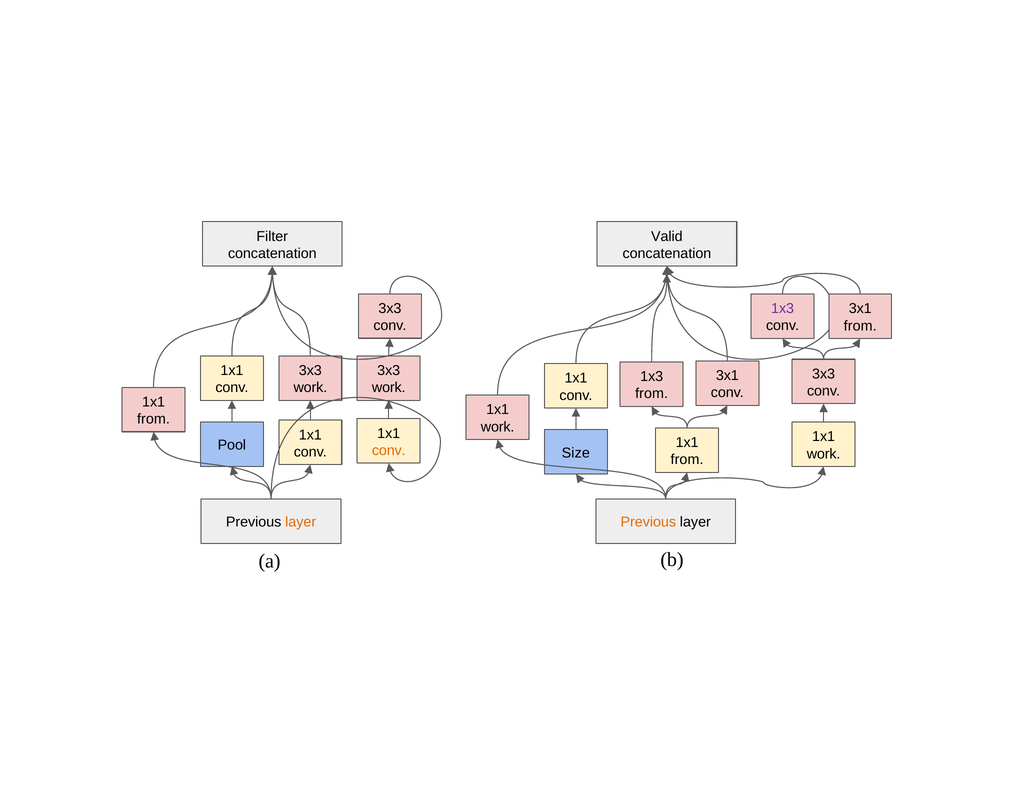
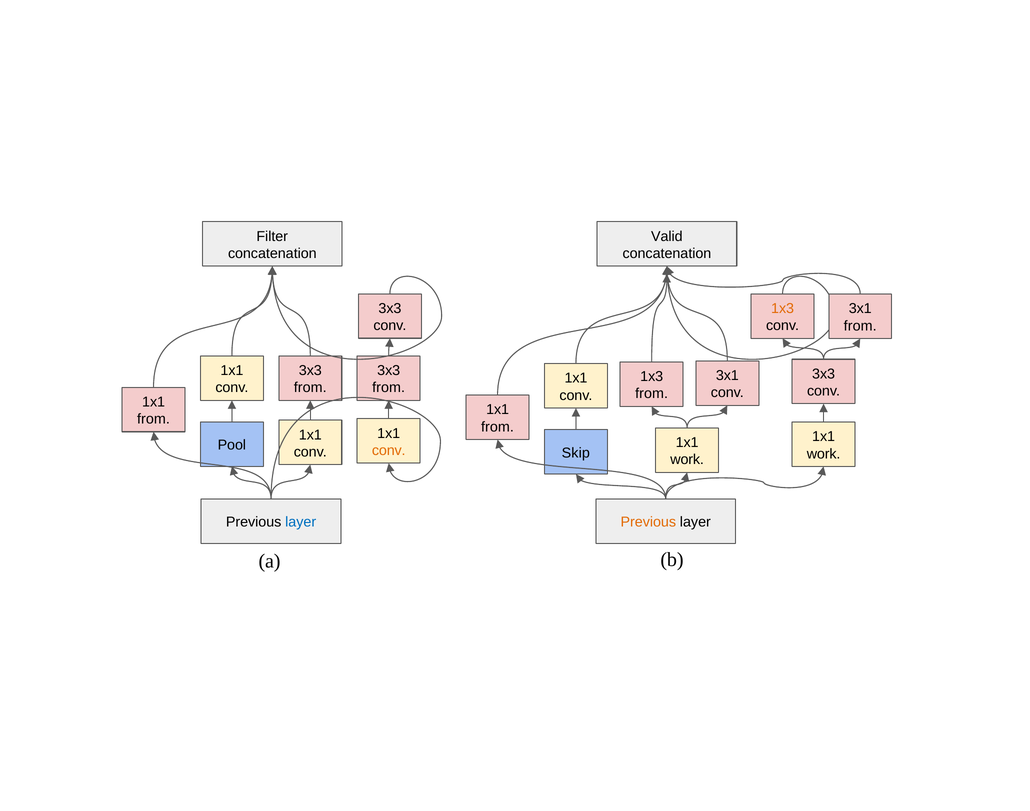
1x3 colour: purple -> orange (783, 308)
work: work -> from (310, 388)
work: work -> from (389, 388)
work: work -> from (498, 427)
Size: Size -> Skip (576, 453)
from: from -> work (687, 460)
layer colour: orange -> blue (301, 522)
